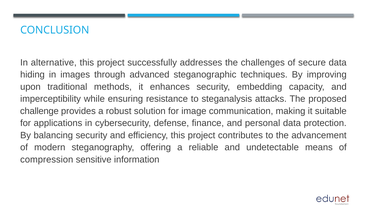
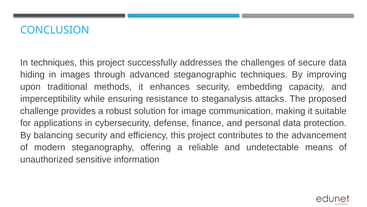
In alternative: alternative -> techniques (54, 62)
compression: compression -> unauthorized (47, 159)
